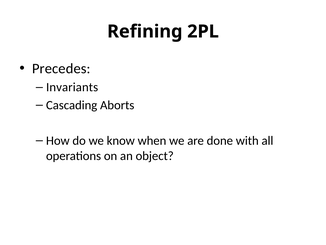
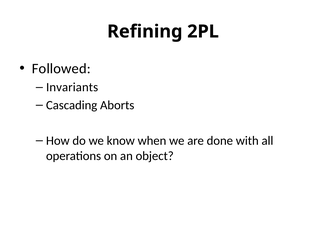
Precedes: Precedes -> Followed (61, 68)
